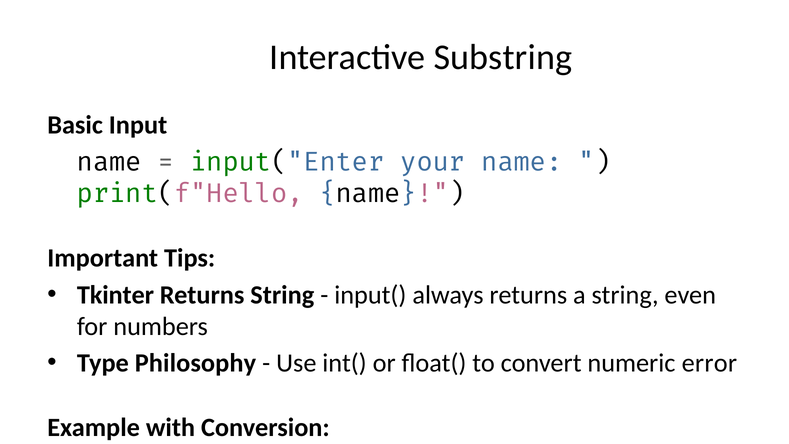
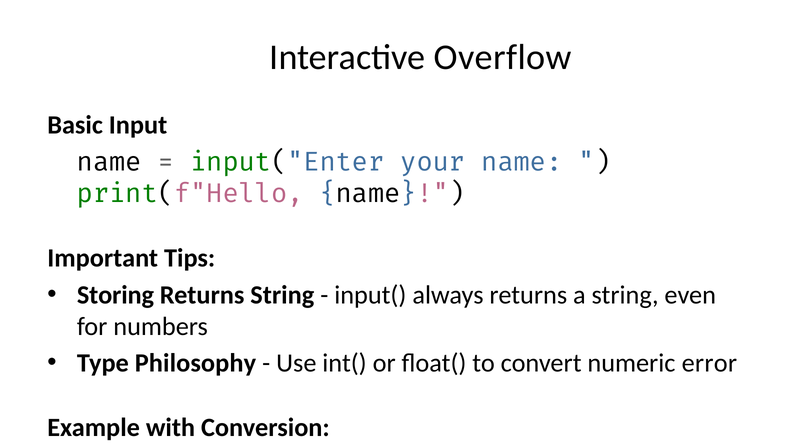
Substring: Substring -> Overflow (503, 57)
Tkinter: Tkinter -> Storing (115, 295)
